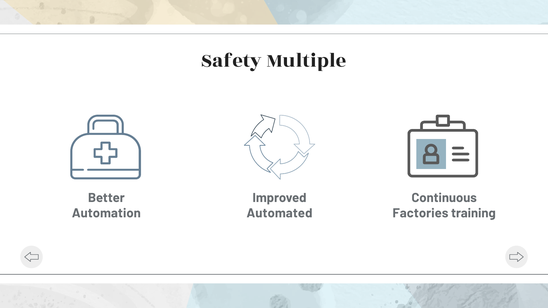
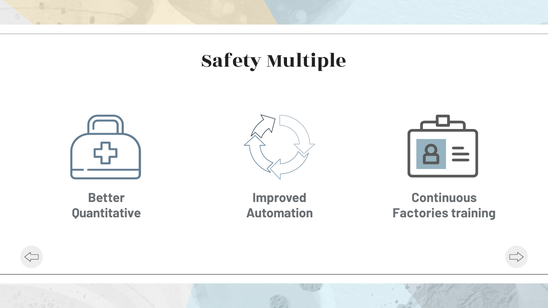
Automation: Automation -> Quantitative (106, 214)
Automated: Automated -> Automation (280, 214)
